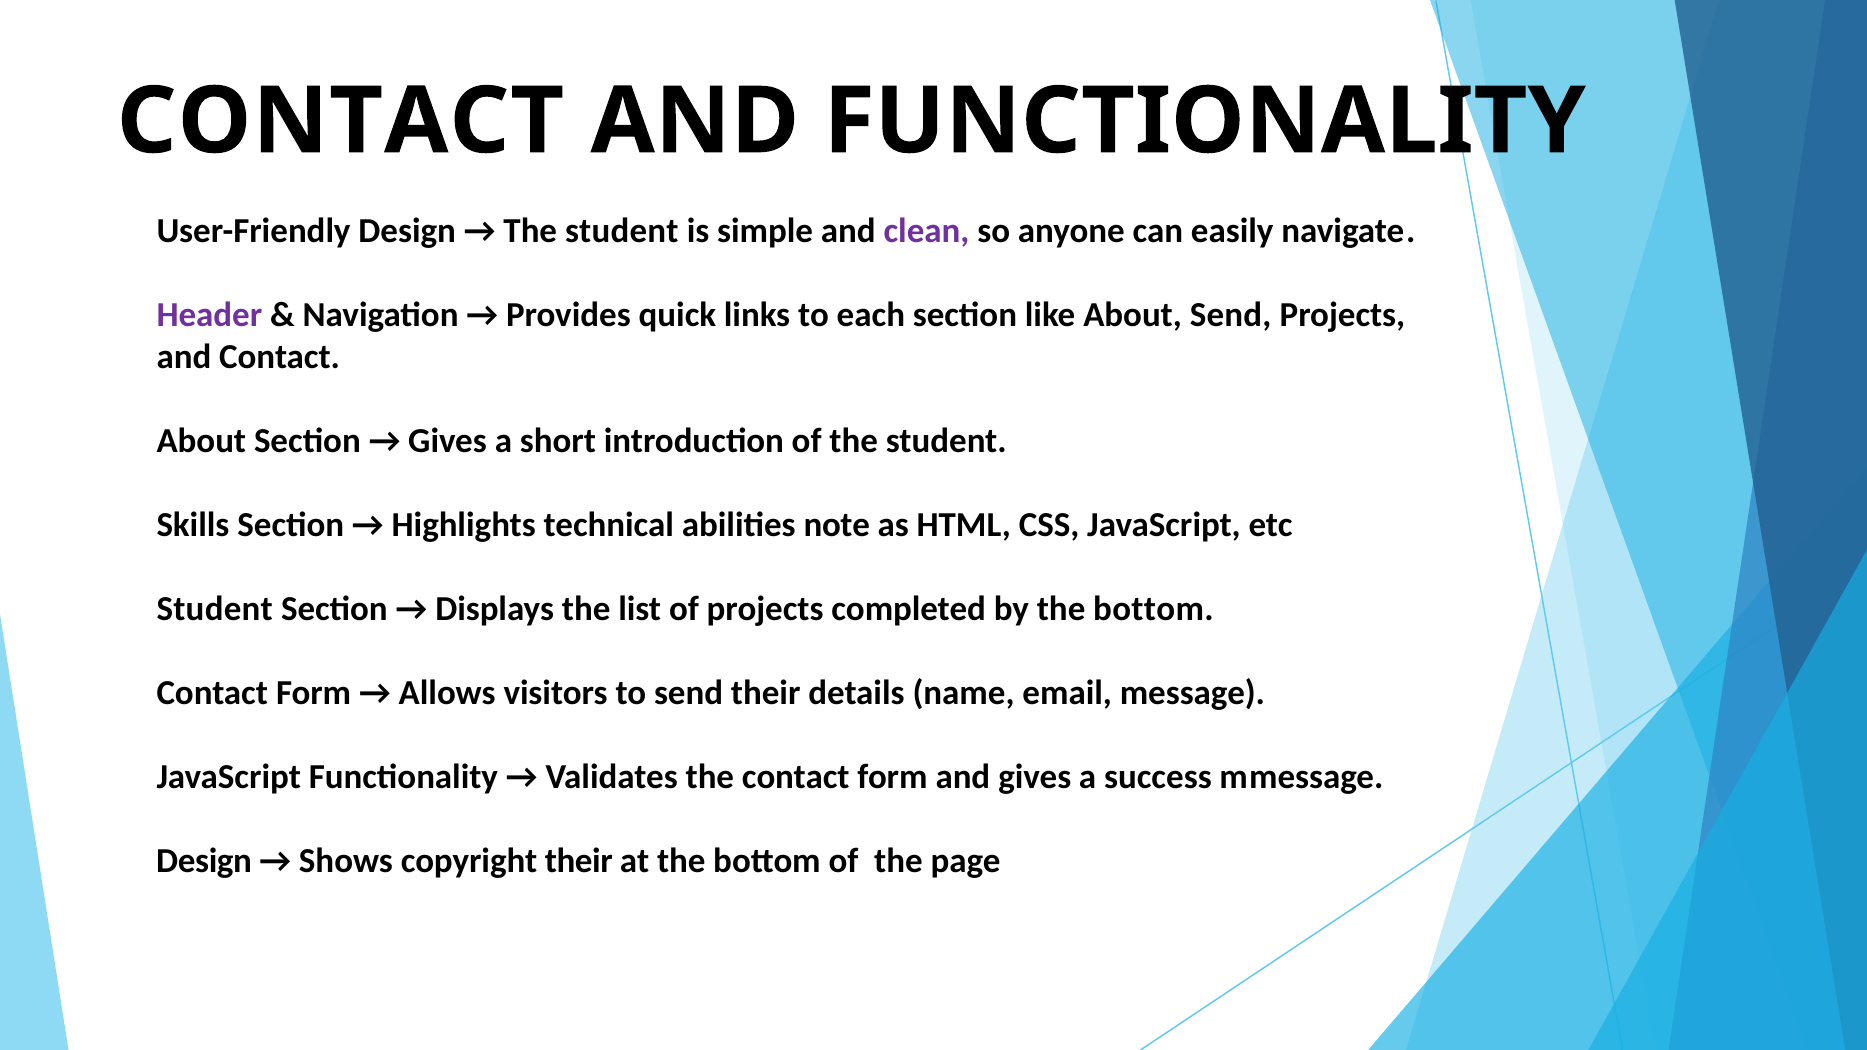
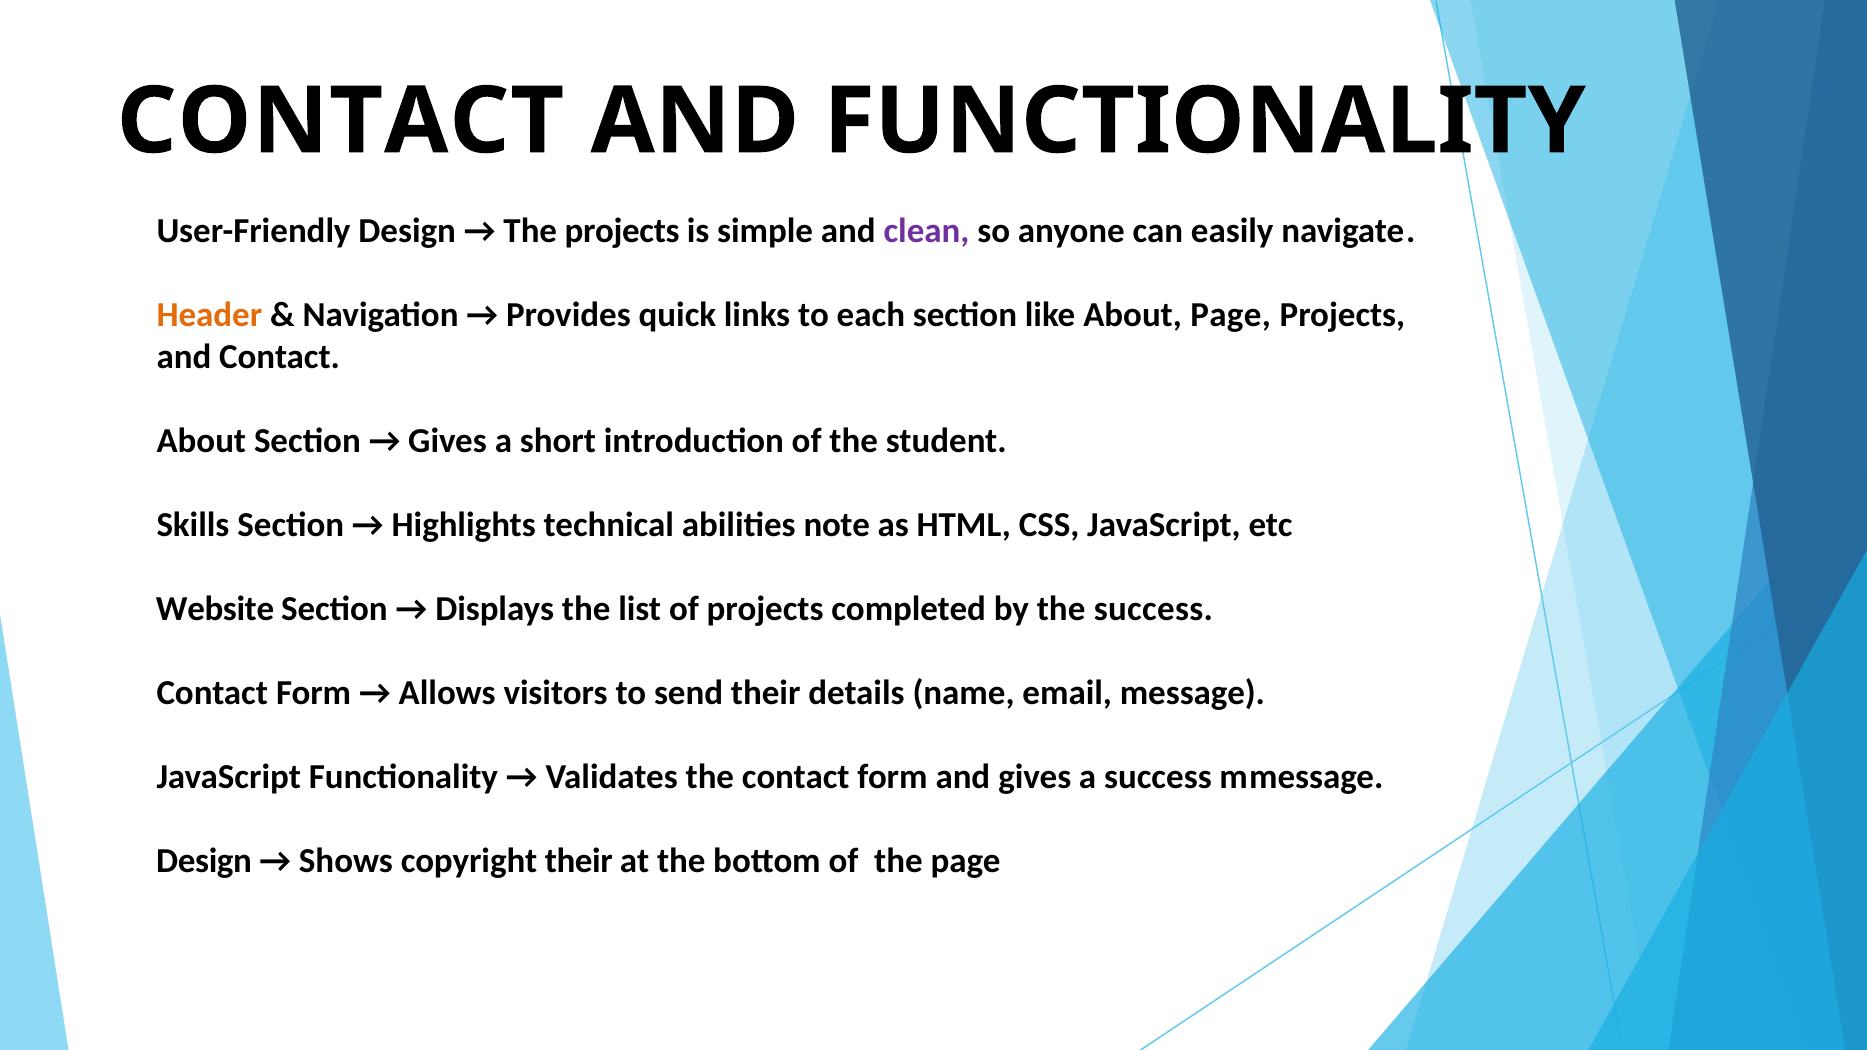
student: student -> projects (622, 231)
Header colour: purple -> orange (209, 315)
About Send: Send -> Page (1231, 315)
Student: Student -> Website (215, 609)
by the bottom: bottom -> success (1153, 609)
